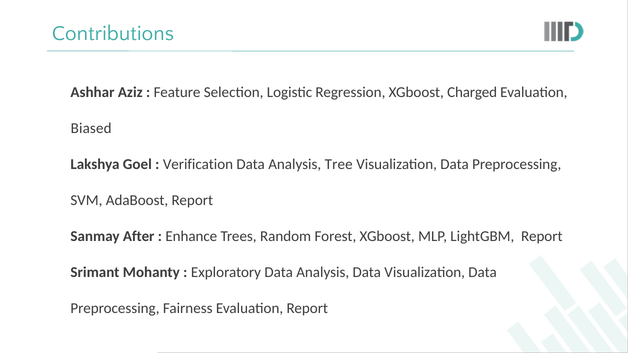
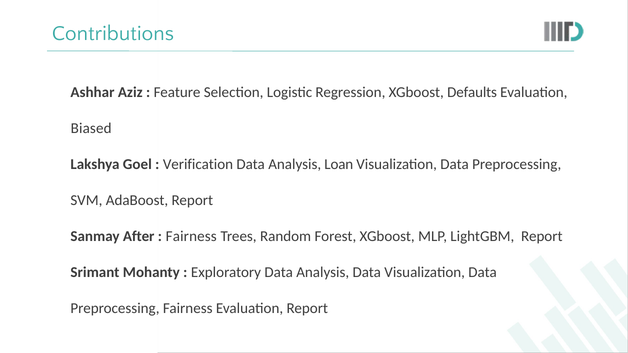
Charged: Charged -> Defaults (472, 92)
Tree: Tree -> Loan (339, 164)
Enhance: Enhance -> Fairness (191, 236)
